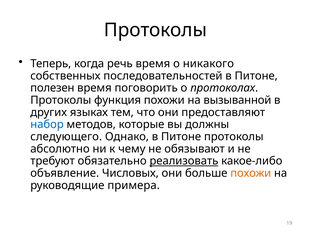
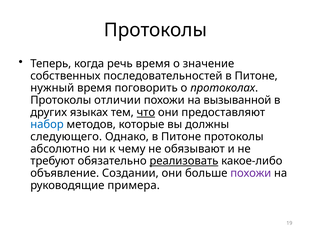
никакого: никакого -> значение (208, 64)
полезен: полезен -> нужный (52, 88)
функция: функция -> отличии (118, 100)
что underline: none -> present (146, 112)
Числовых: Числовых -> Создании (130, 173)
похожи colour: orange -> purple (251, 173)
